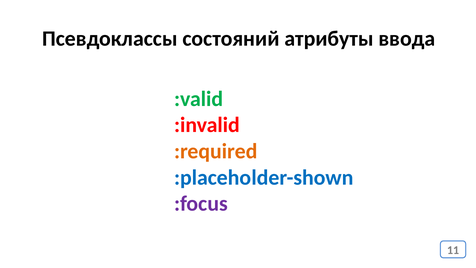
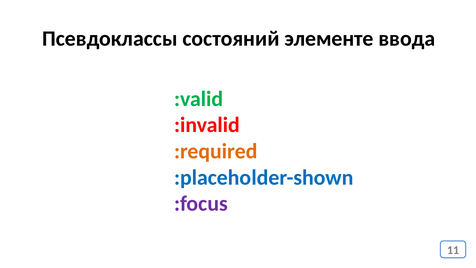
атрибуты: атрибуты -> элементе (329, 39)
